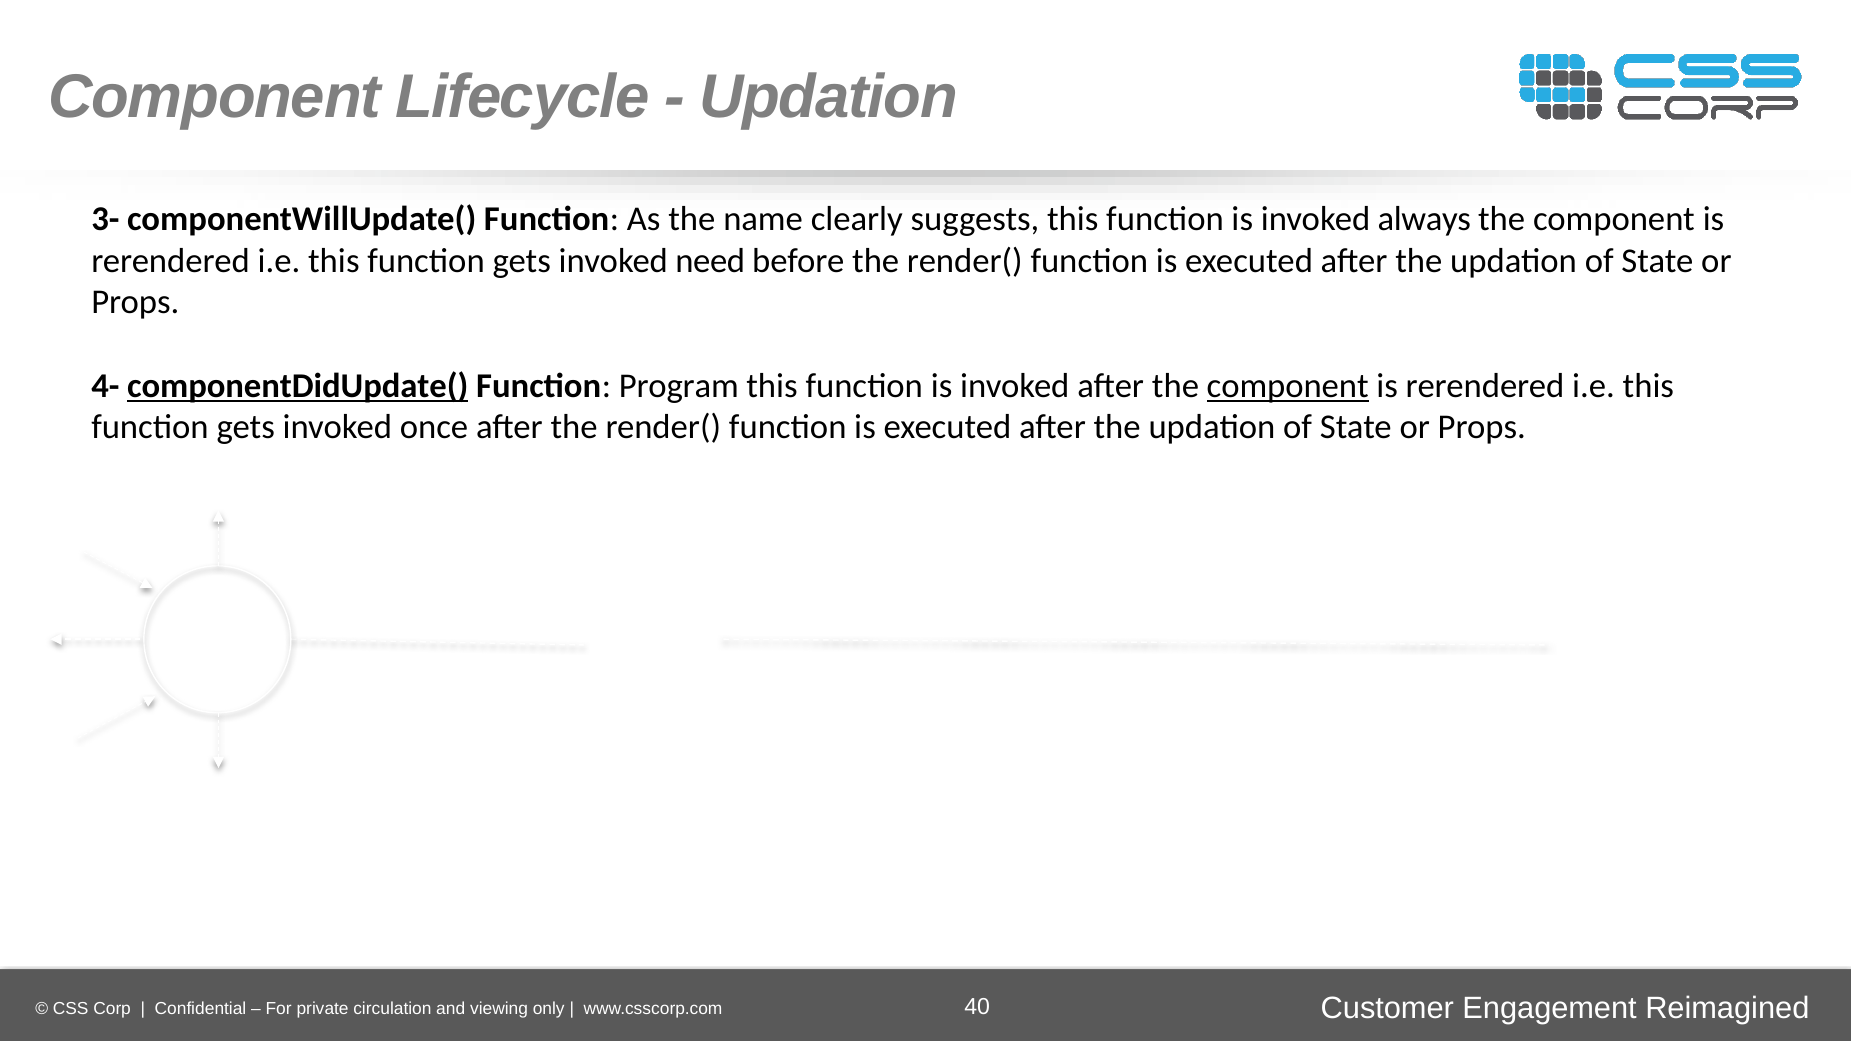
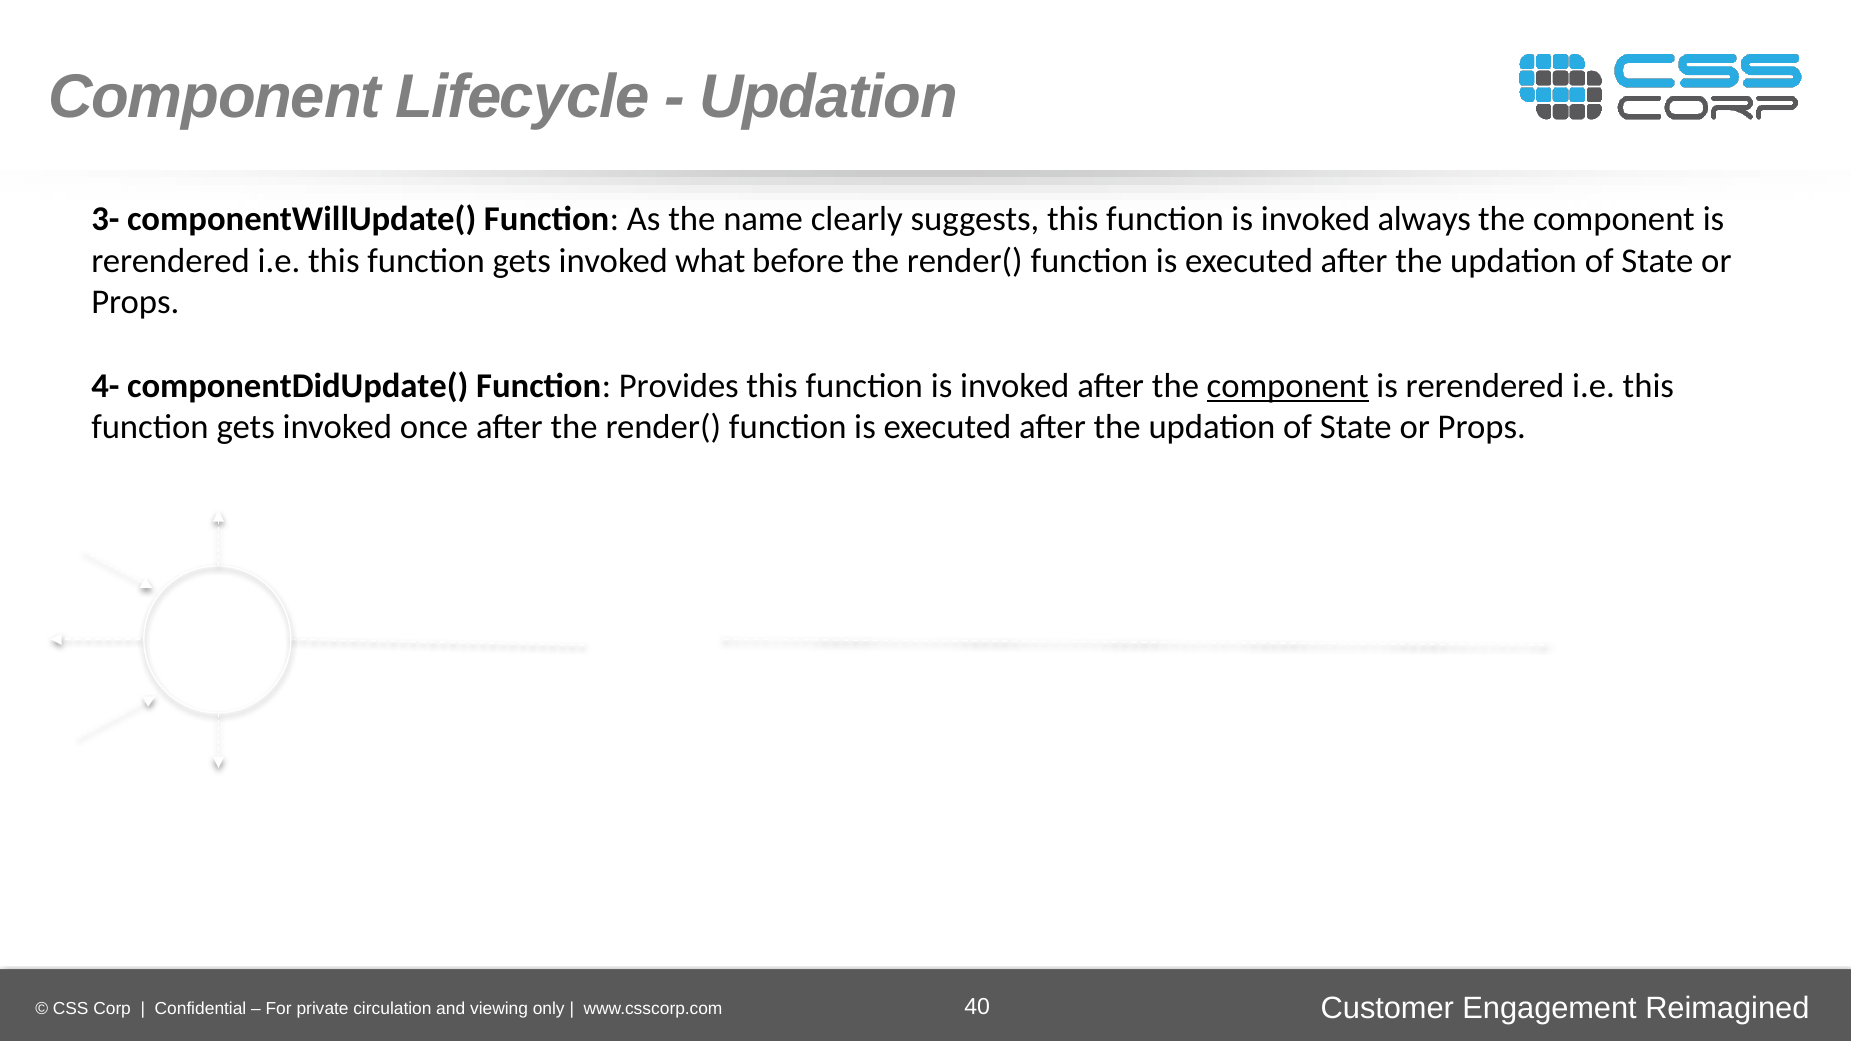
need: need -> what (710, 261)
componentDidUpdate( underline: present -> none (298, 386)
Program: Program -> Provides (679, 386)
